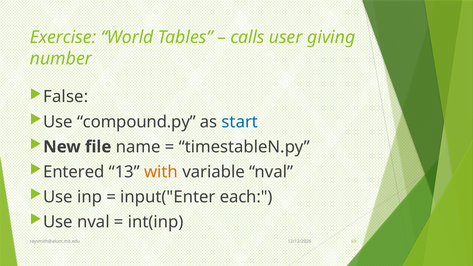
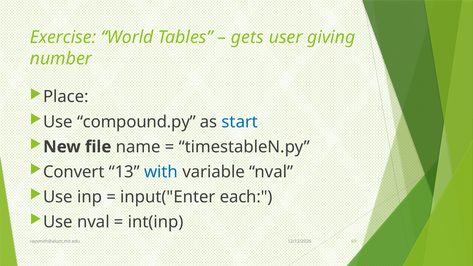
calls: calls -> gets (247, 37)
False: False -> Place (66, 97)
Entered: Entered -> Convert (74, 172)
with colour: orange -> blue (161, 172)
